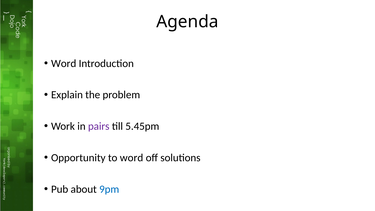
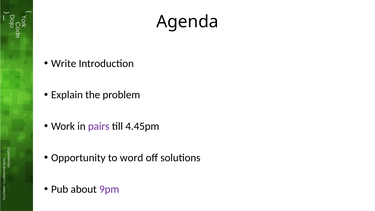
Word: Word -> Write (64, 63)
5.45pm: 5.45pm -> 4.45pm (142, 126)
9pm colour: blue -> purple (109, 189)
